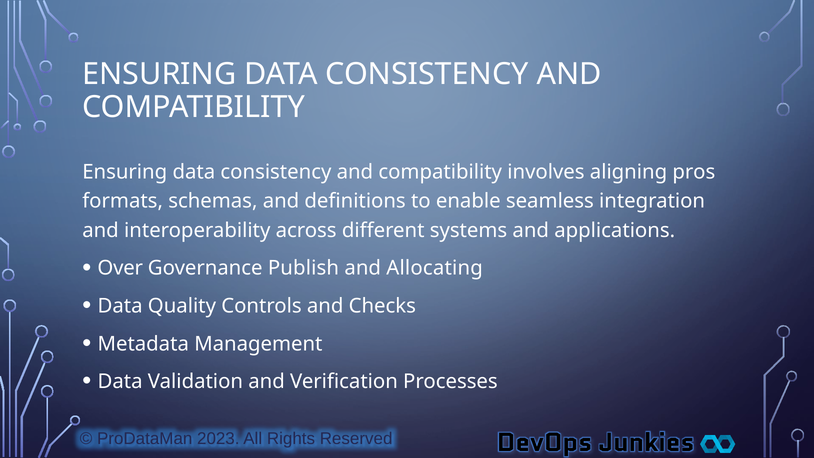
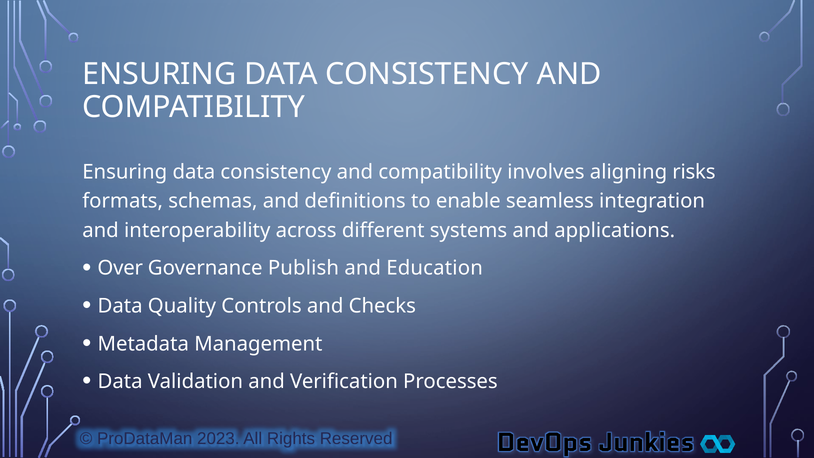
pros: pros -> risks (694, 172)
Allocating: Allocating -> Education (435, 268)
